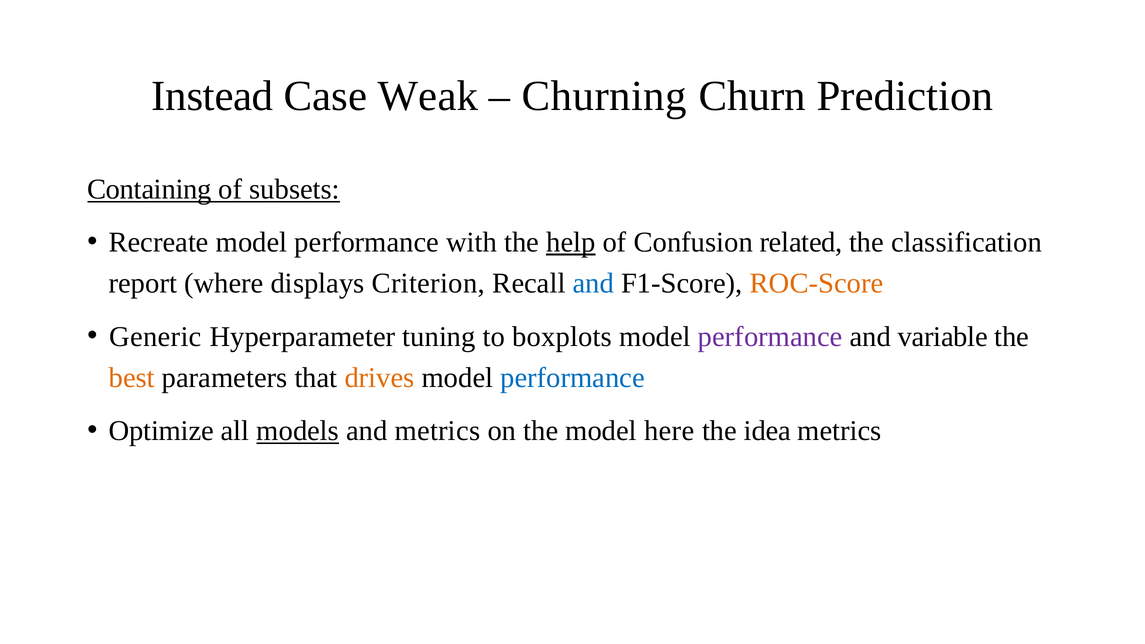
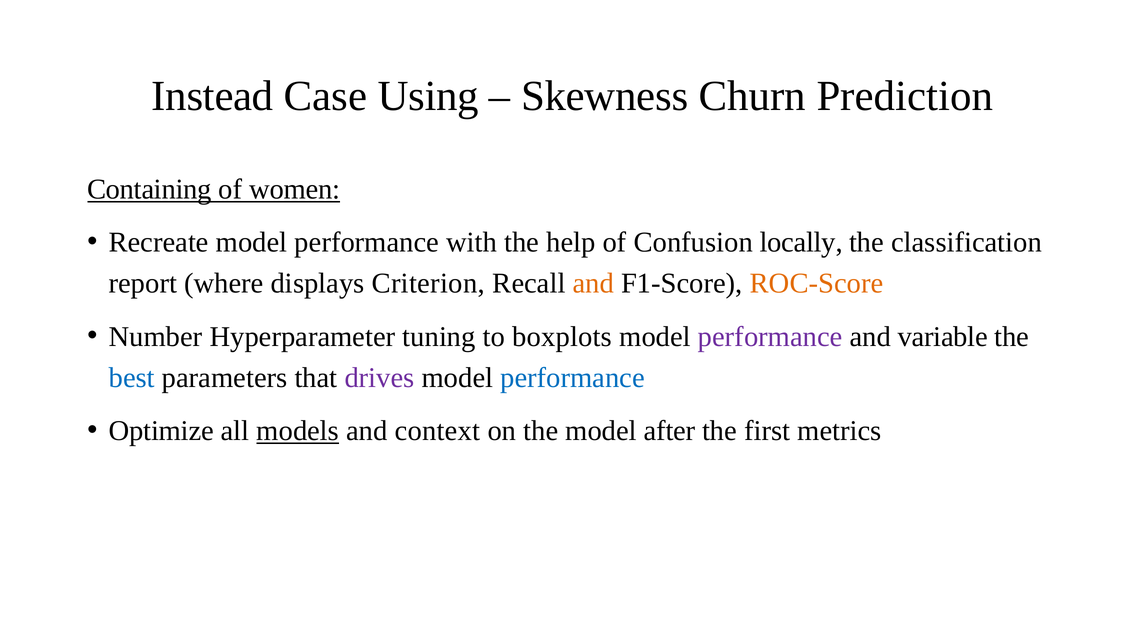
Weak: Weak -> Using (428, 96)
Churning: Churning -> Skewness (605, 96)
subsets: subsets -> women (295, 189)
help underline: present -> none (571, 242)
related: related -> locally (801, 242)
and colour: blue -> orange (593, 283)
Generic: Generic -> Number (156, 337)
best colour: orange -> blue (132, 378)
drives colour: orange -> purple (380, 378)
and metrics: metrics -> context (437, 431)
here: here -> after (670, 431)
idea: idea -> first (767, 431)
